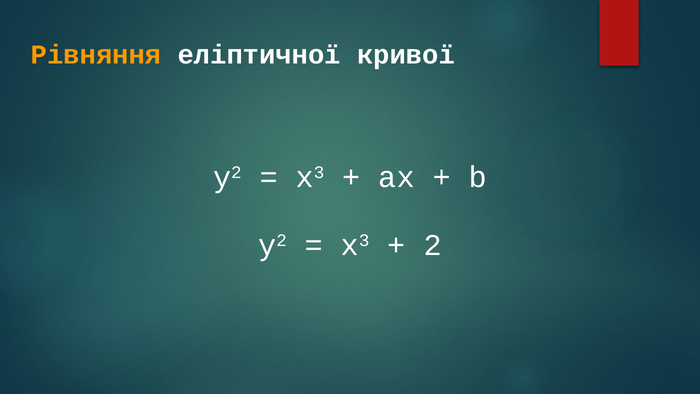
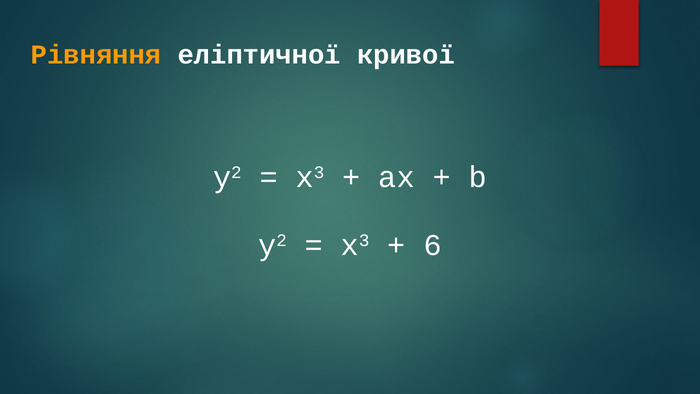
2: 2 -> 6 (433, 245)
